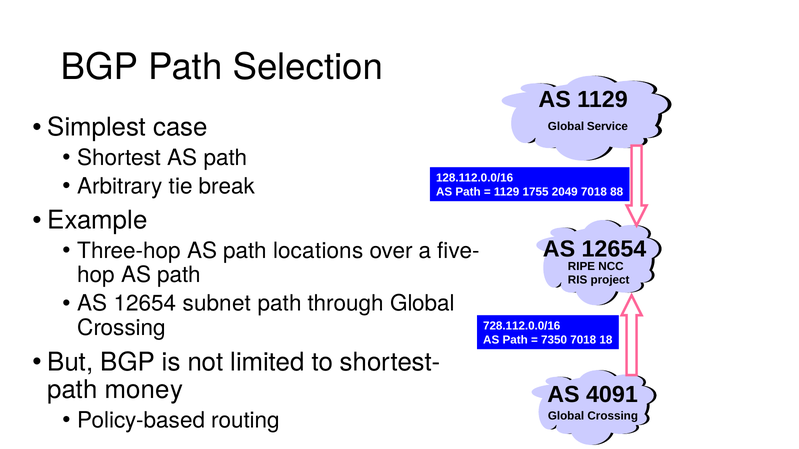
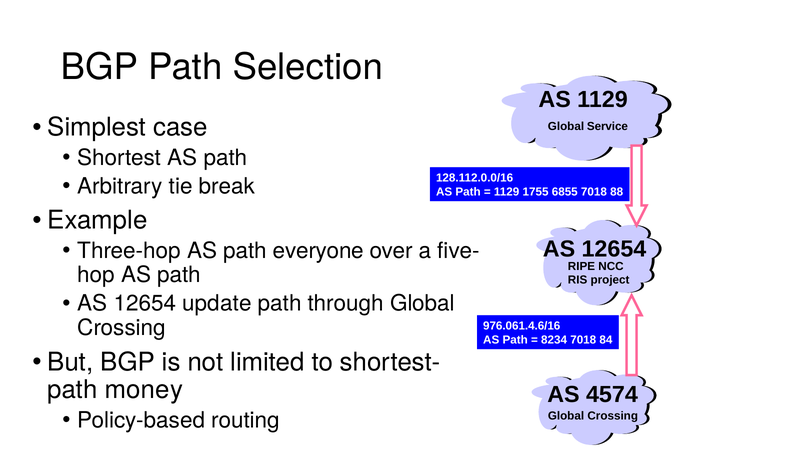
2049: 2049 -> 6855 (565, 192)
locations: locations -> everyone (318, 251)
subnet: subnet -> update (217, 304)
728.112.0.0/16: 728.112.0.0/16 -> 976.061.4.6/16 (522, 326)
7350: 7350 -> 8234 (554, 340)
18: 18 -> 84 (606, 340)
4091: 4091 -> 4574 (612, 395)
